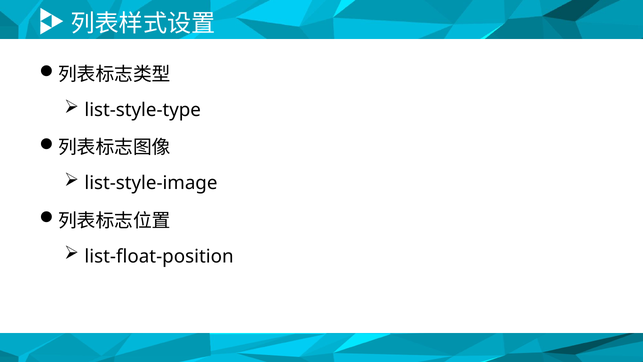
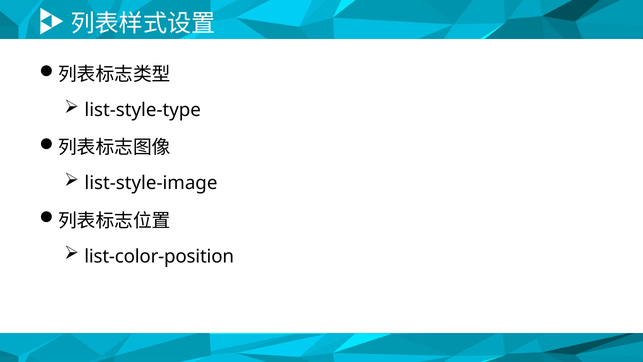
list-float-position: list-float-position -> list-color-position (159, 256)
